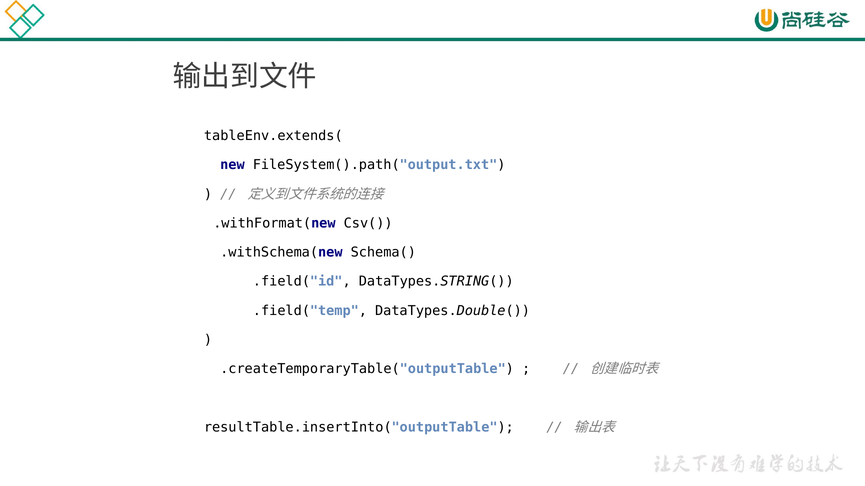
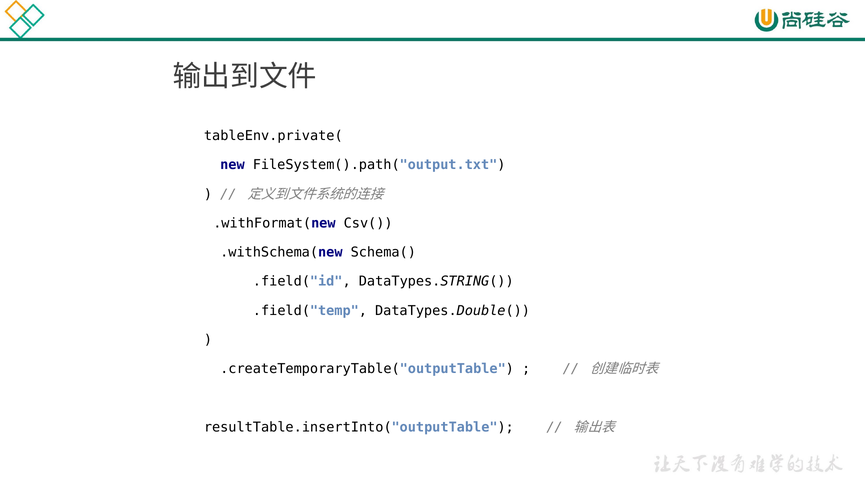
tableEnv.extends(: tableEnv.extends( -> tableEnv.private( (273, 136)
